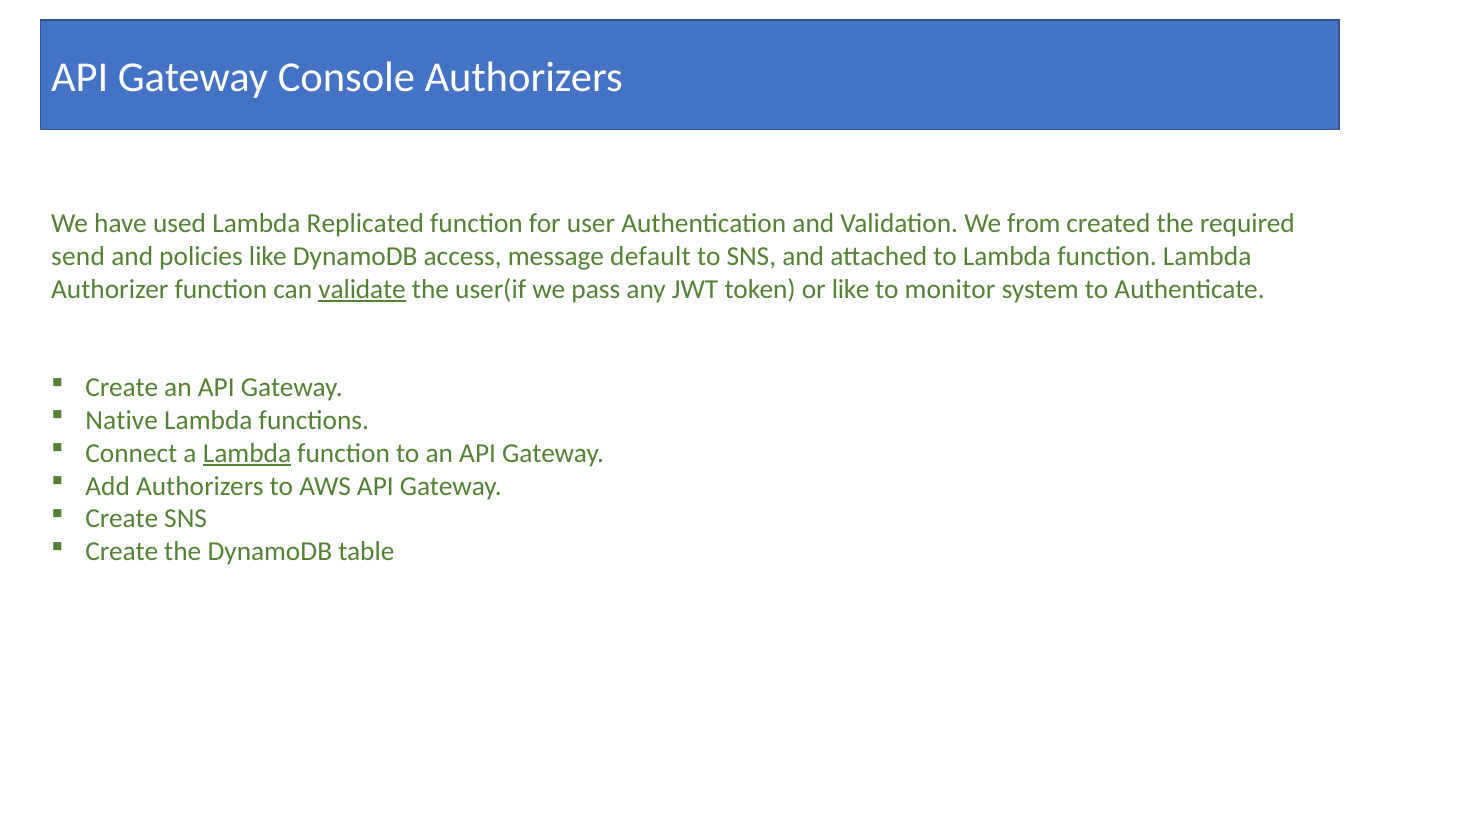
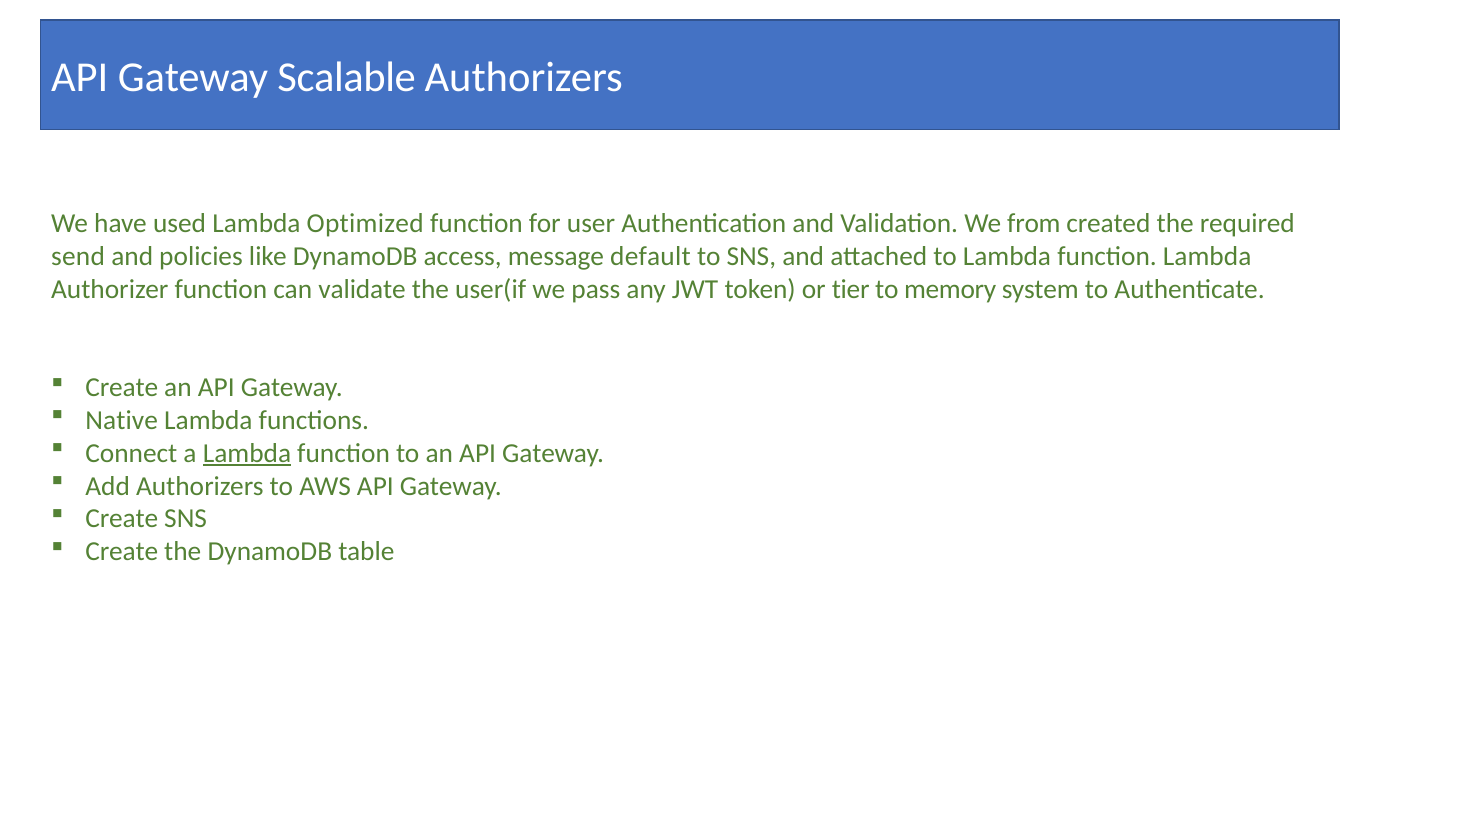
Console: Console -> Scalable (347, 78)
Replicated: Replicated -> Optimized (365, 223)
validate underline: present -> none (362, 289)
or like: like -> tier (851, 289)
monitor: monitor -> memory (950, 289)
